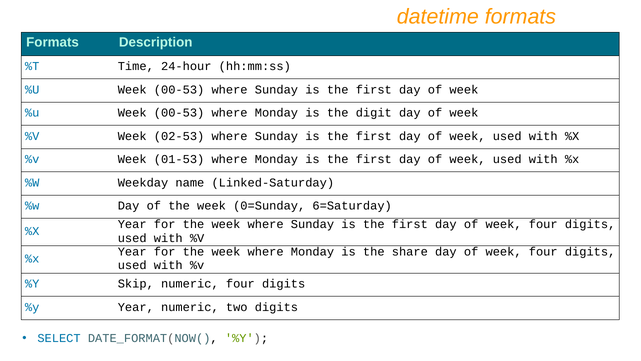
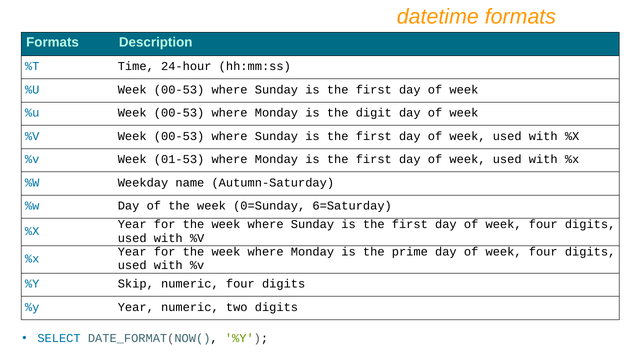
%V Week 02-53: 02-53 -> 00-53 (179, 136)
Linked-Saturday: Linked-Saturday -> Autumn-Saturday (273, 182)
share: share -> prime (410, 251)
